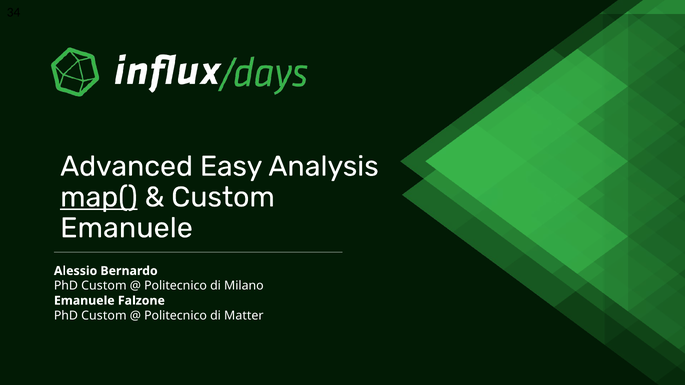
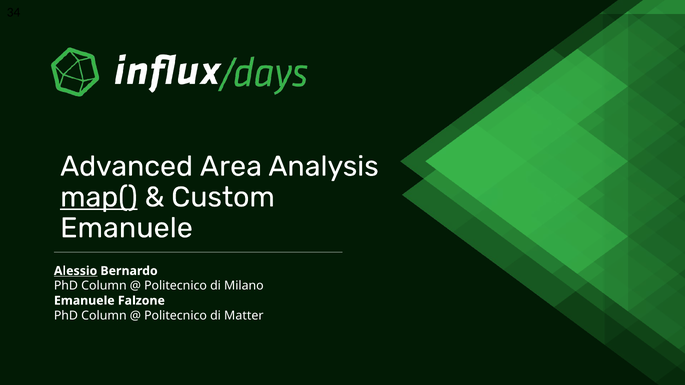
Easy: Easy -> Area (231, 166)
Alessio underline: none -> present (76, 271)
Custom: Custom -> Column (104, 286)
Custom: Custom -> Column (104, 316)
